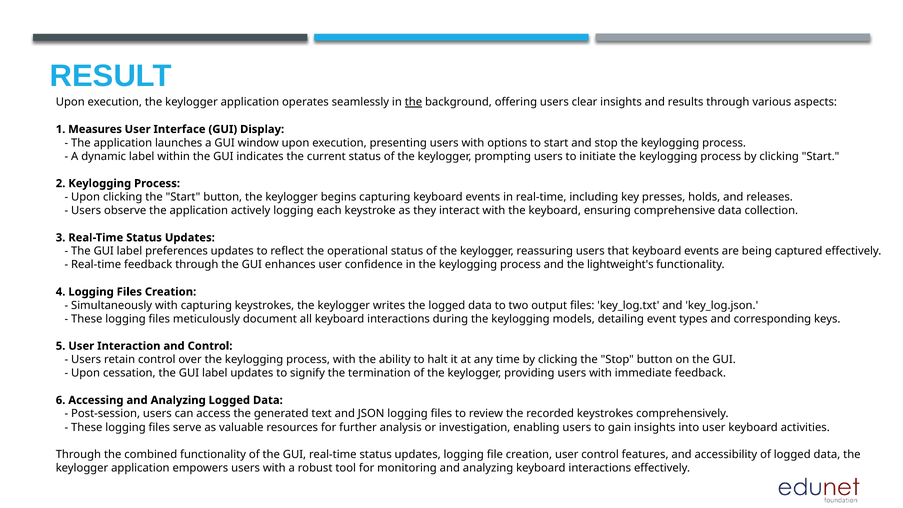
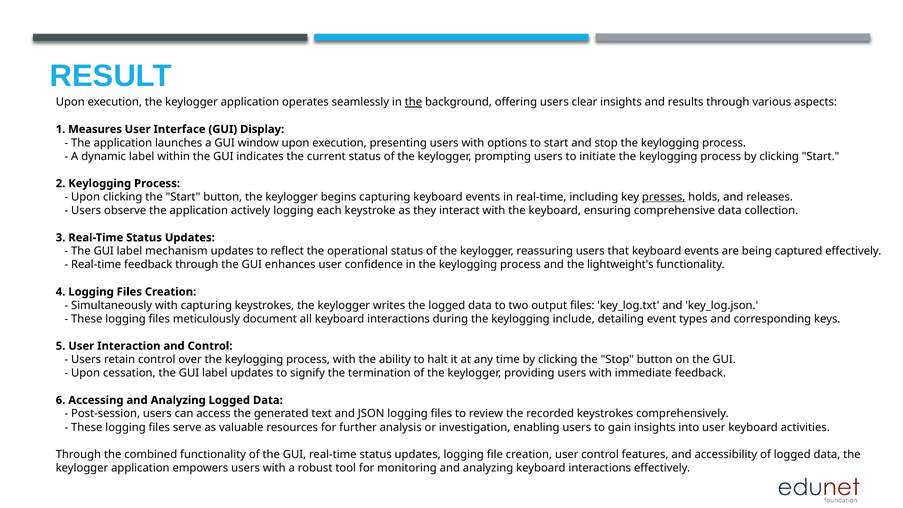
presses underline: none -> present (664, 197)
preferences: preferences -> mechanism (176, 251)
models: models -> include (574, 319)
